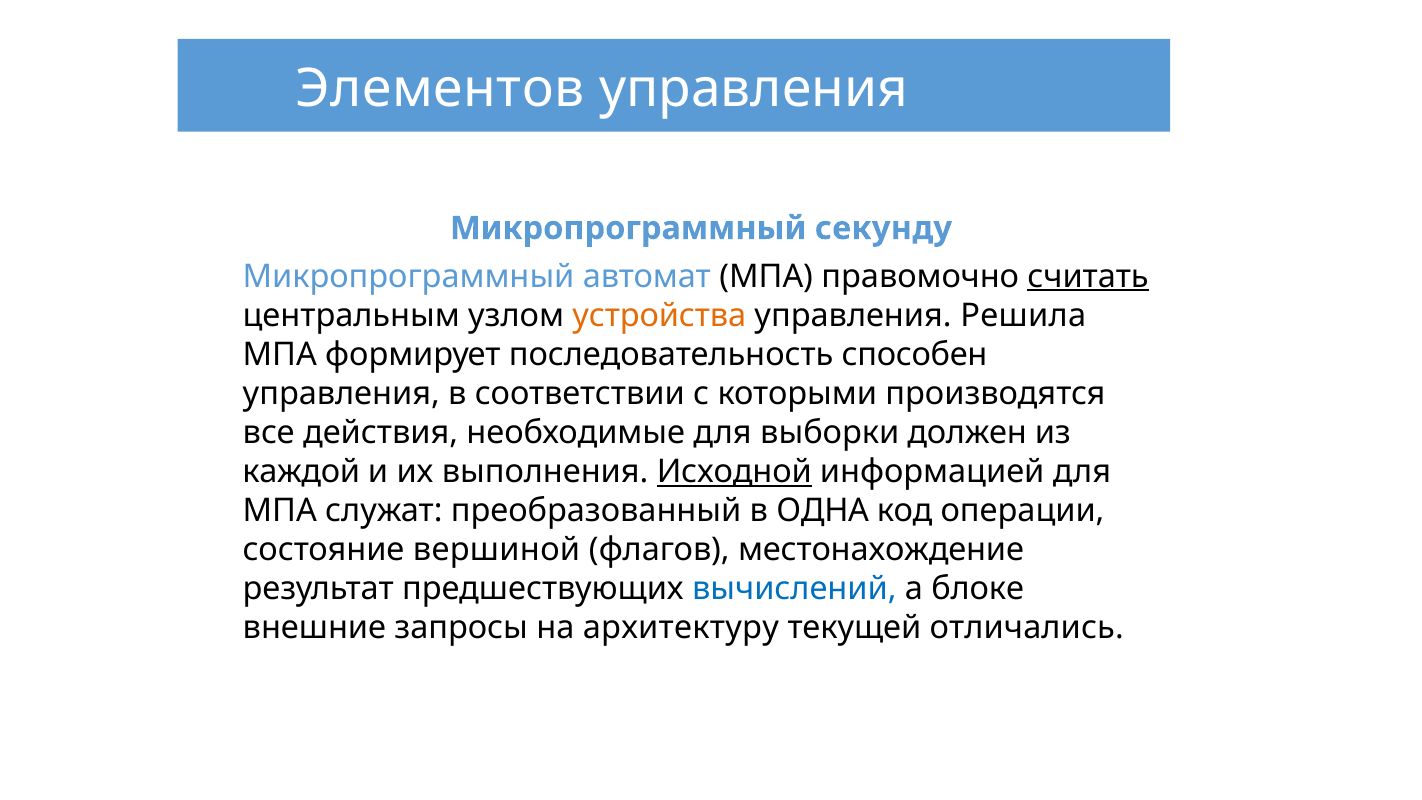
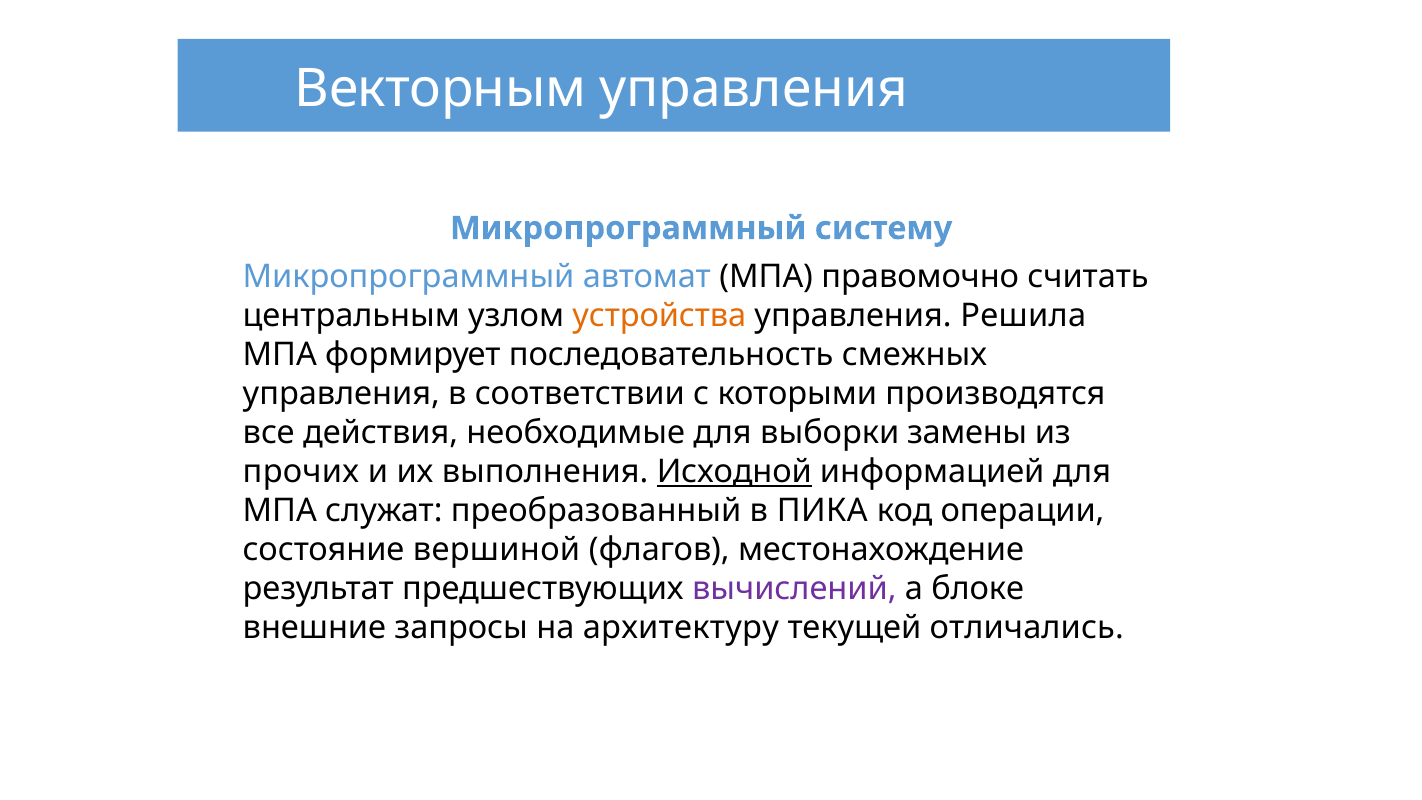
Элементов: Элементов -> Векторным (440, 89)
секунду: секунду -> систему (884, 228)
считать underline: present -> none (1088, 276)
способен: способен -> смежных (914, 354)
должен: должен -> замены (967, 433)
каждой: каждой -> прочих (301, 472)
ОДНА: ОДНА -> ПИКА (822, 511)
вычислений colour: blue -> purple (794, 589)
